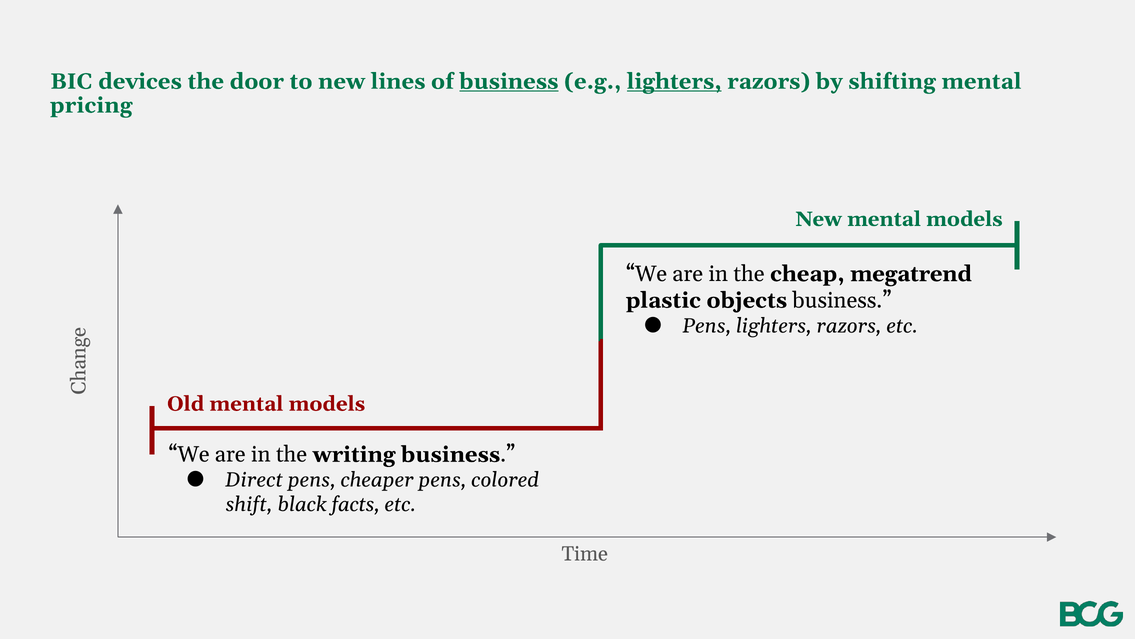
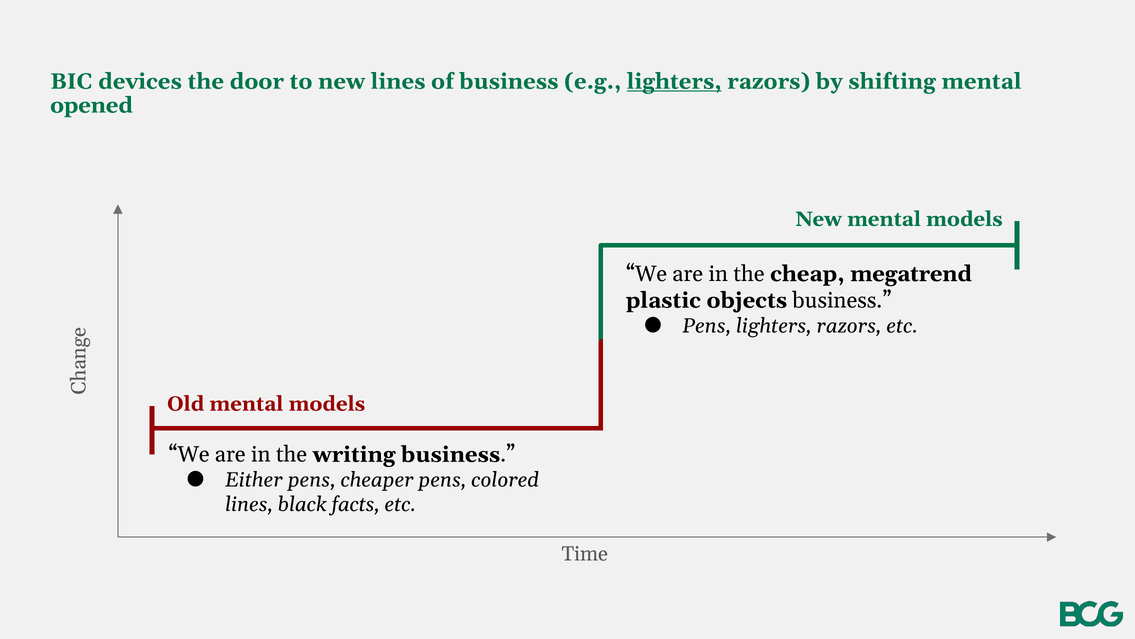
business underline: present -> none (509, 81)
pricing: pricing -> opened (91, 105)
Direct: Direct -> Either (254, 480)
shift: shift -> lines (249, 504)
